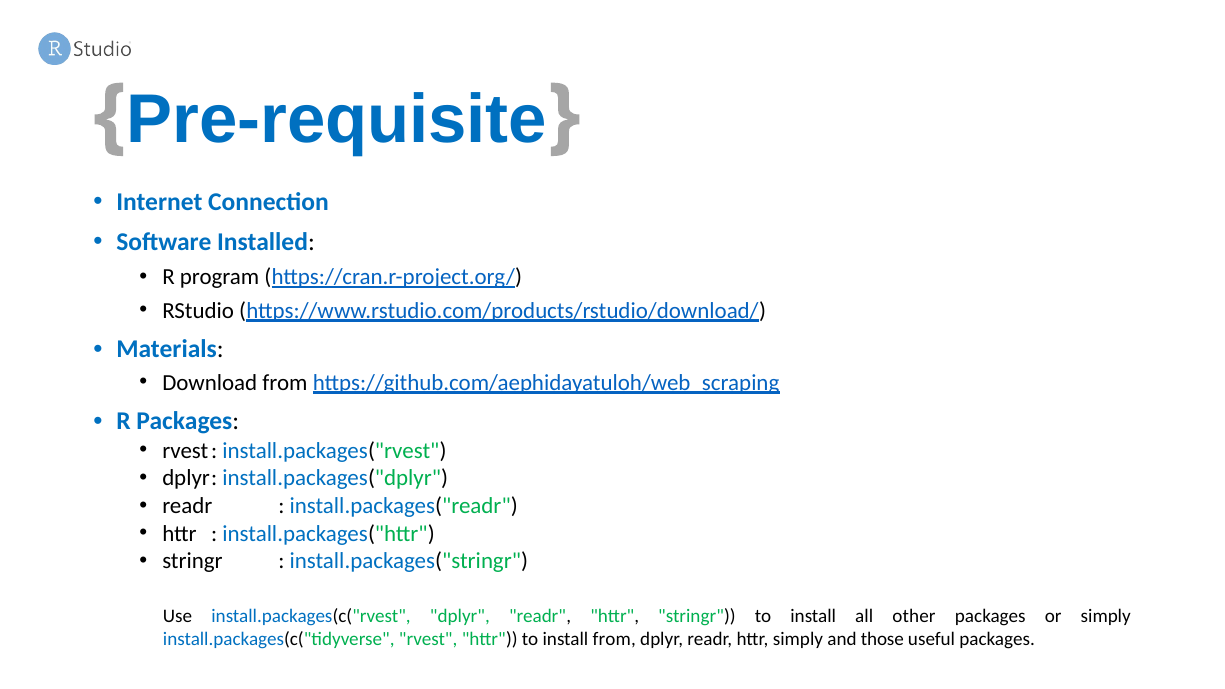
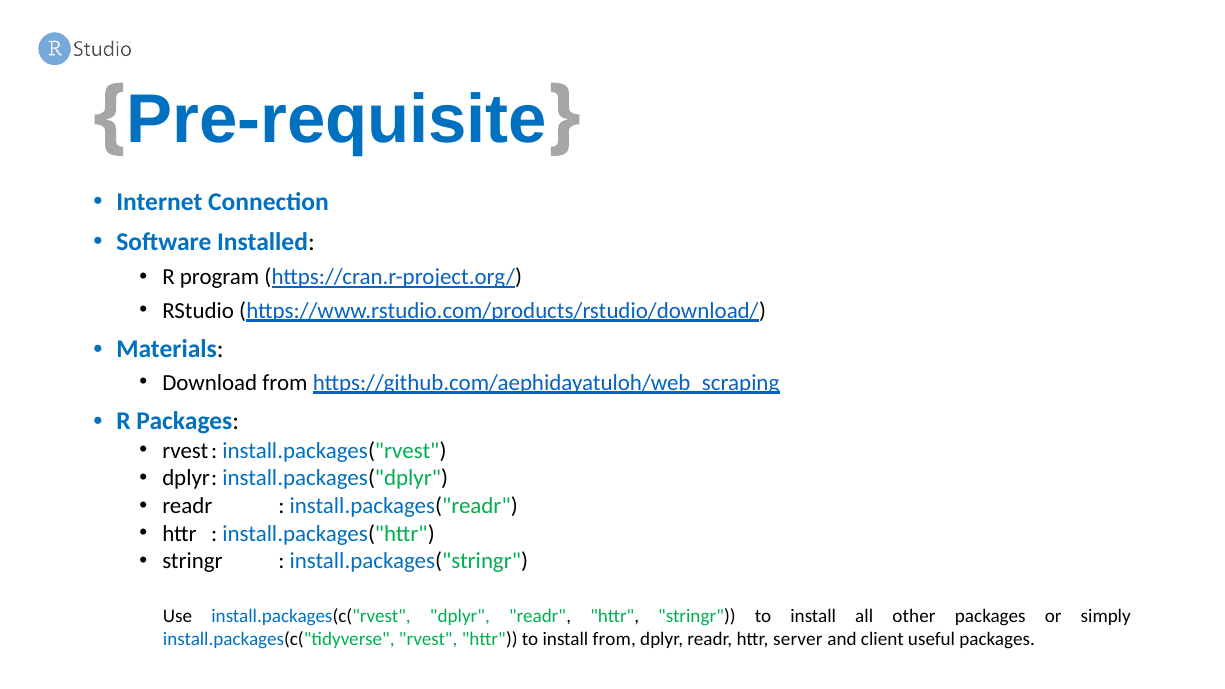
httr simply: simply -> server (798, 640)
those: those -> client (882, 640)
